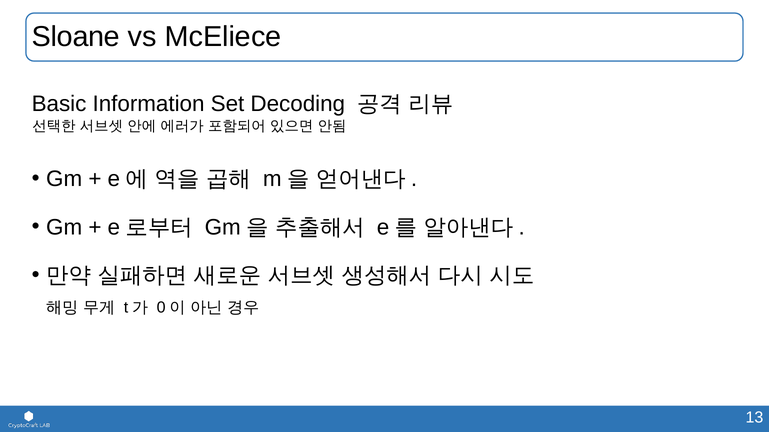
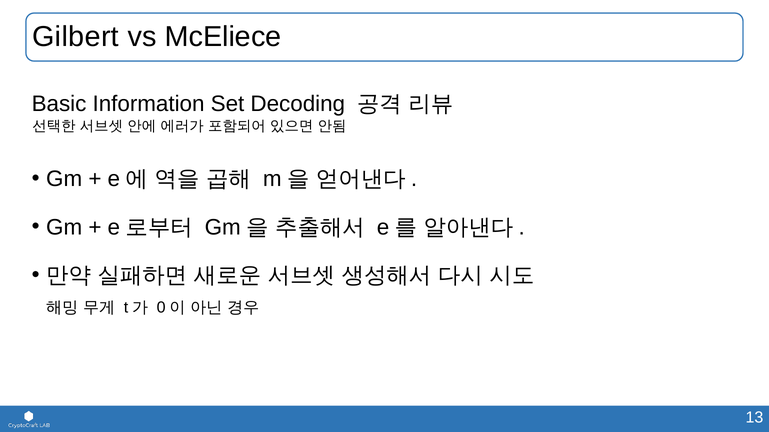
Sloane: Sloane -> Gilbert (76, 37)
